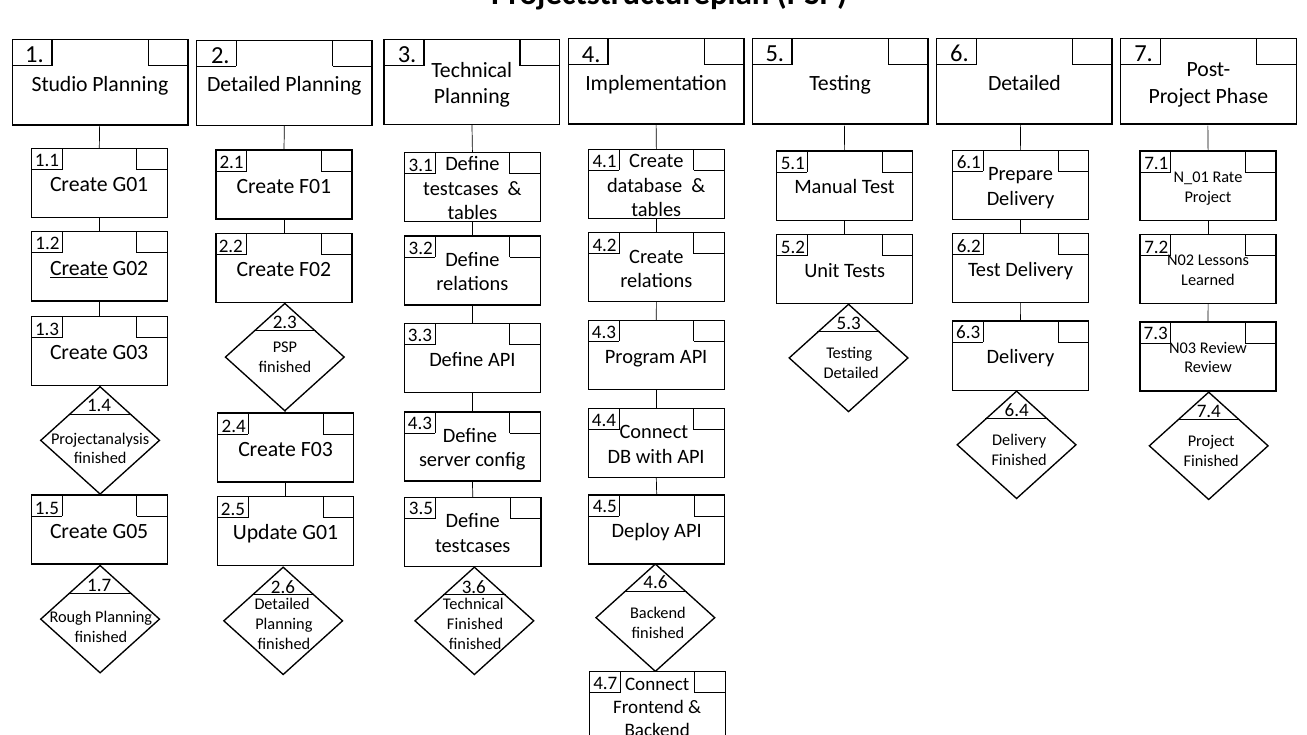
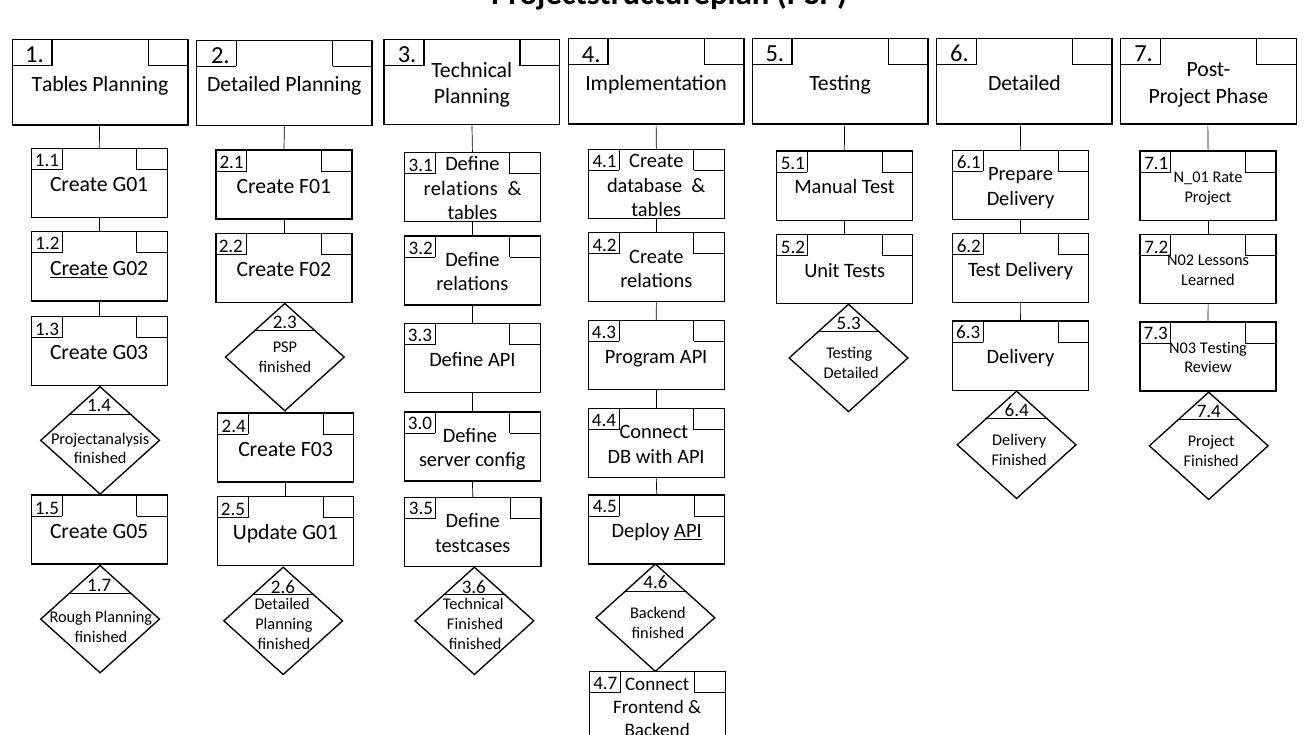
Studio: Studio -> Tables (60, 84)
testcases: testcases -> relations (461, 189)
N03 Review: Review -> Testing (1223, 348)
4.3: 4.3 -> 3.0 (420, 423)
API underline: none -> present (688, 531)
